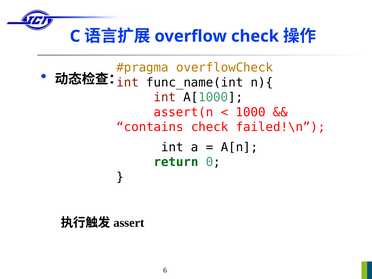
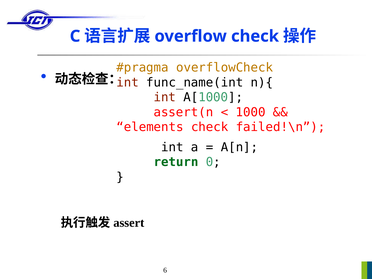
contains: contains -> elements (150, 127)
